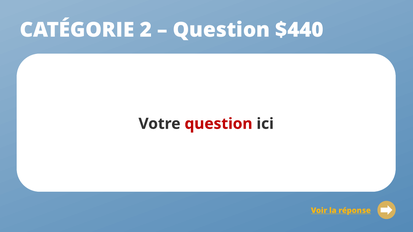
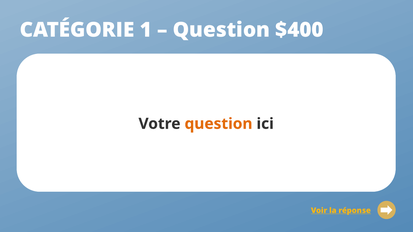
2: 2 -> 1 (146, 30)
$440: $440 -> $400 (299, 30)
question colour: red -> orange (219, 124)
